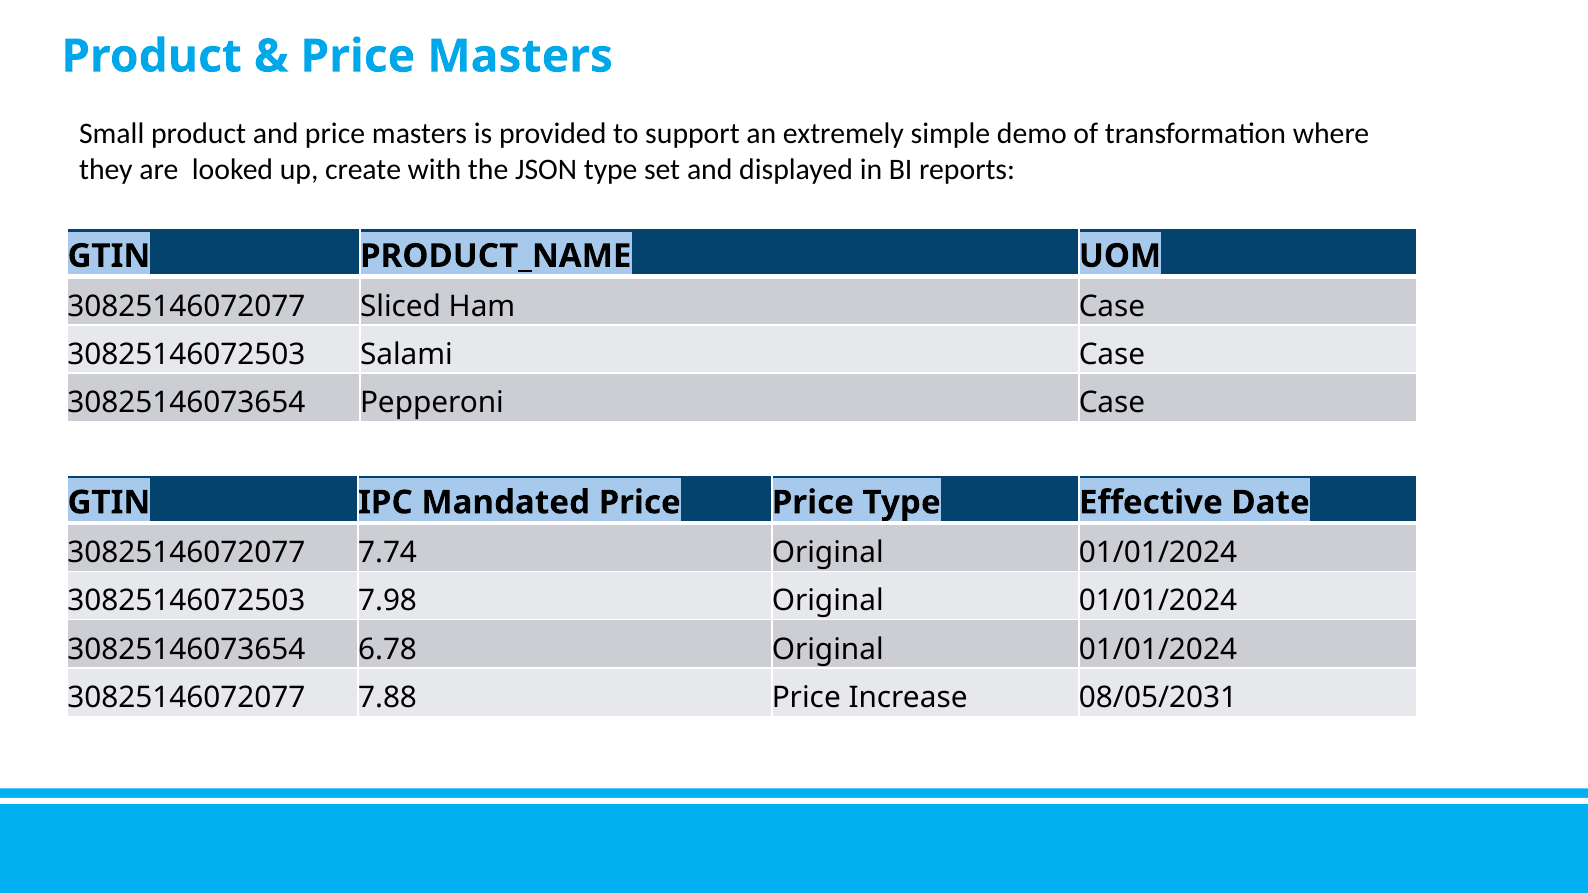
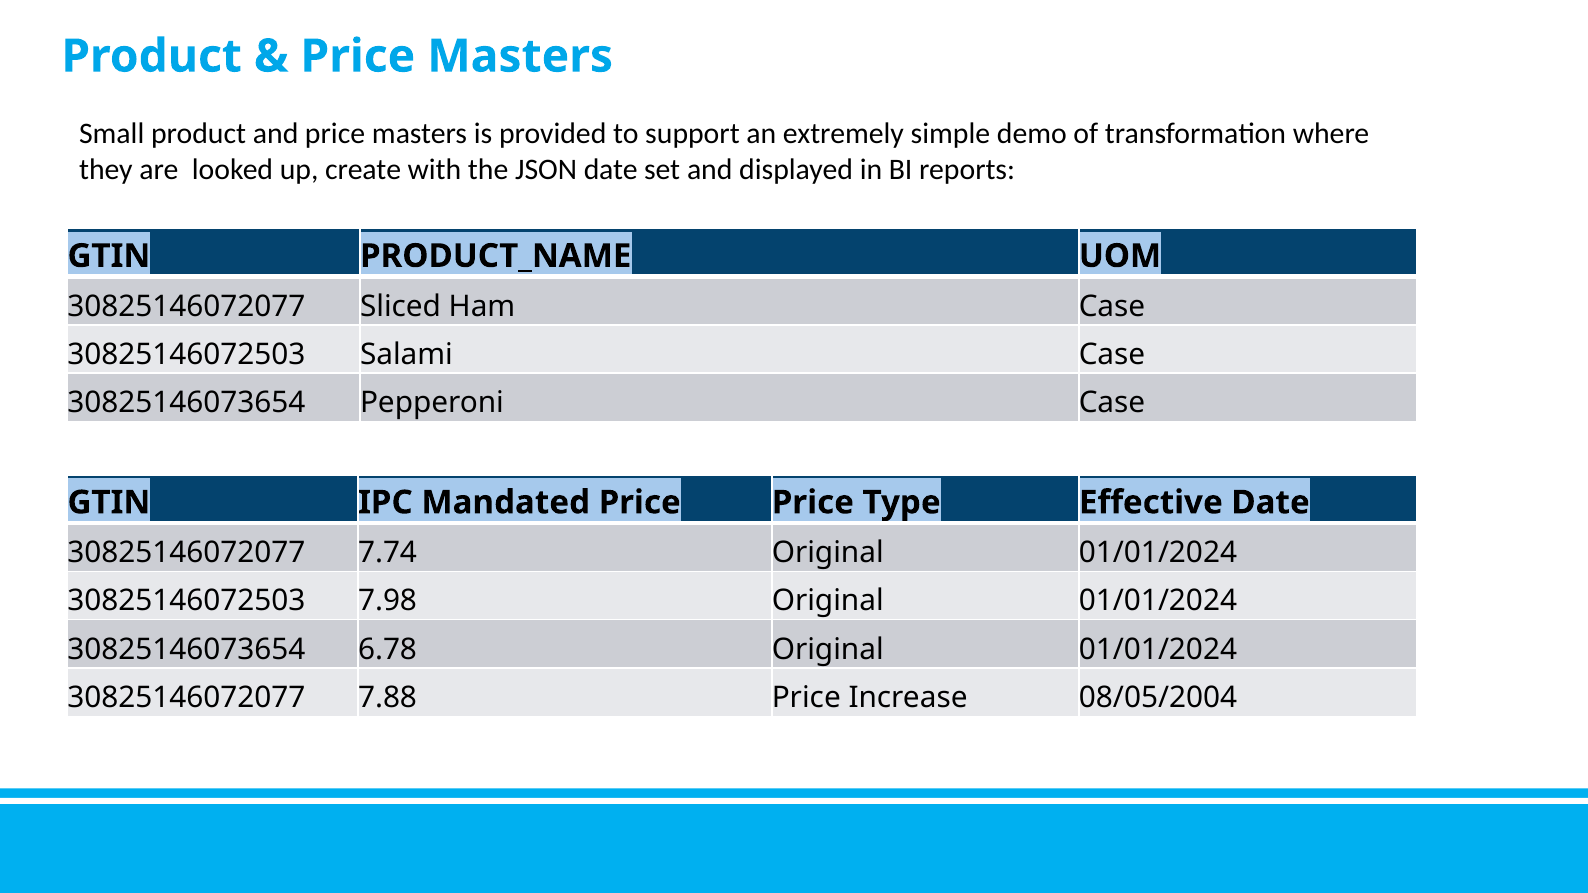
JSON type: type -> date (611, 170)
08/05/2031: 08/05/2031 -> 08/05/2004 (1158, 698)
